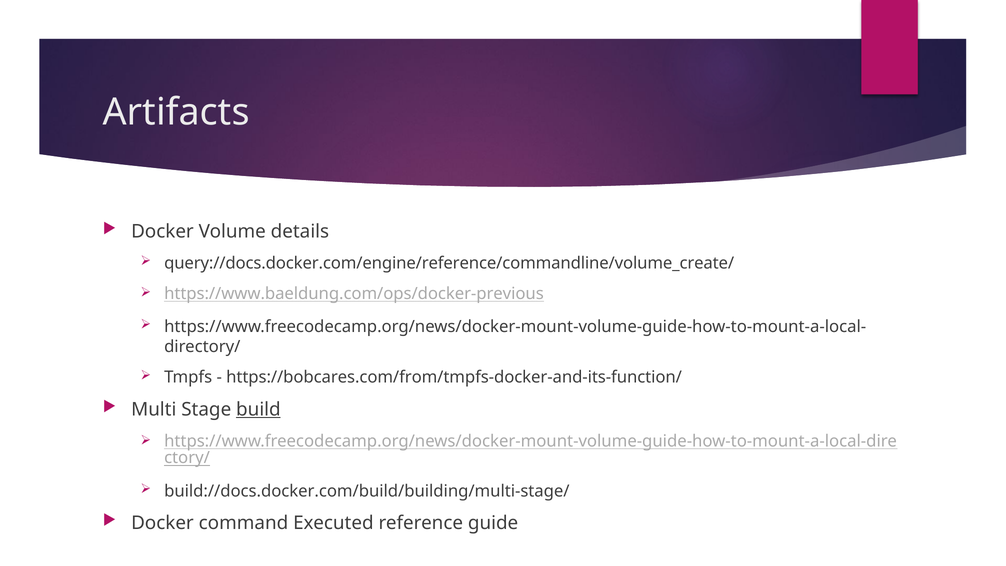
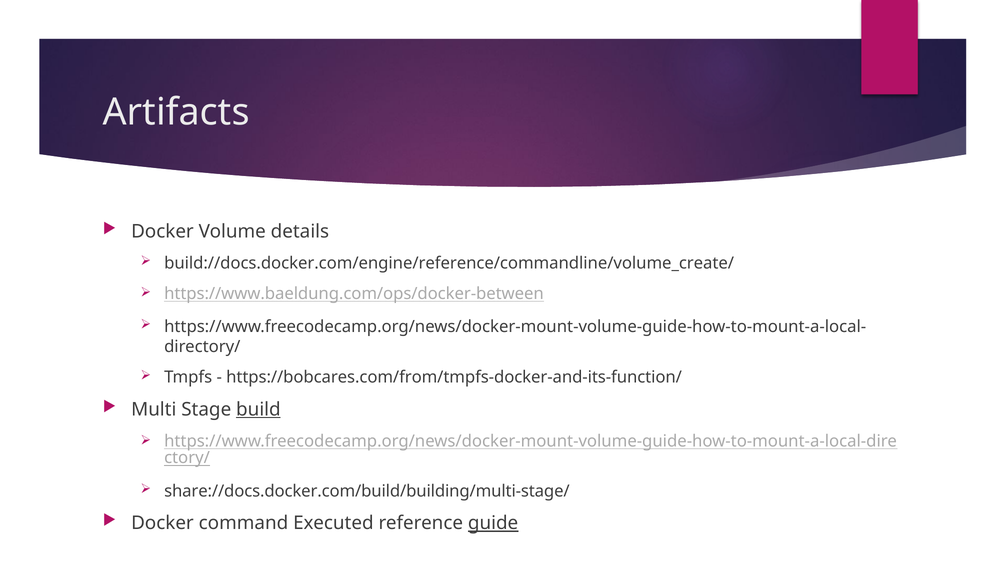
query://docs.docker.com/engine/reference/commandline/volume_create/: query://docs.docker.com/engine/reference/commandline/volume_create/ -> build://docs.docker.com/engine/reference/commandline/volume_create/ (449, 263)
https://www.baeldung.com/ops/docker-previous: https://www.baeldung.com/ops/docker-previous -> https://www.baeldung.com/ops/docker-between (354, 293)
build://docs.docker.com/build/building/multi-stage/: build://docs.docker.com/build/building/multi-stage/ -> share://docs.docker.com/build/building/multi-stage/ (367, 491)
guide underline: none -> present (493, 523)
